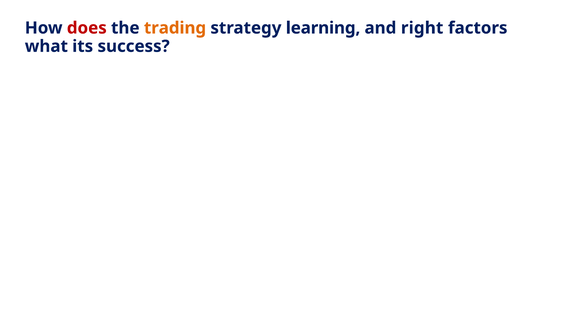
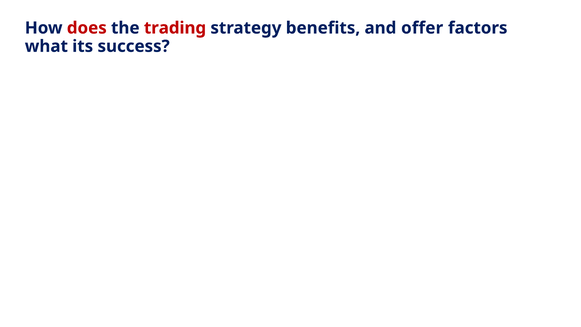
trading colour: orange -> red (175, 28)
learning: learning -> benefits (323, 28)
right: right -> offer (422, 28)
